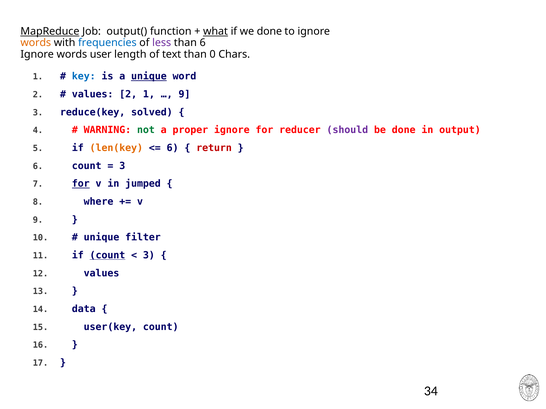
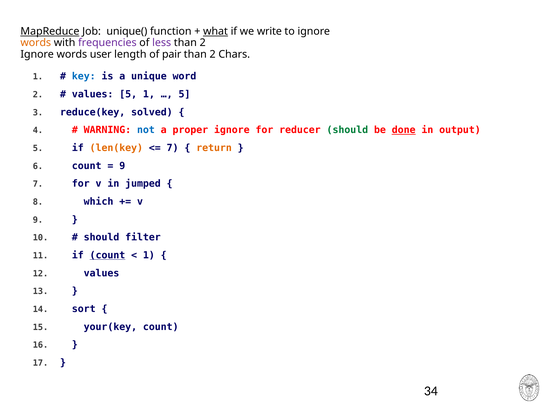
output(: output( -> unique( (127, 31)
we done: done -> write (269, 31)
frequencies colour: blue -> purple (107, 43)
6: 6 -> 2 (203, 43)
text: text -> pair (172, 54)
0: 0 -> 2 (213, 54)
unique underline: present -> none (149, 76)
values 2: 2 -> 5 (128, 94)
9: 9 -> 5 (184, 94)
not colour: green -> blue (146, 130)
should colour: purple -> green (347, 130)
done underline: none -> present (404, 130)
6: 6 -> 7 (173, 148)
return colour: red -> orange (214, 148)
3: 3 -> 9 (122, 166)
for underline: present -> none (81, 184)
where: where -> which (99, 202)
unique: unique -> should (102, 238)
3: 3 -> 1 (149, 256)
data: data -> sort (84, 309)
user(key: user(key -> your(key (110, 327)
